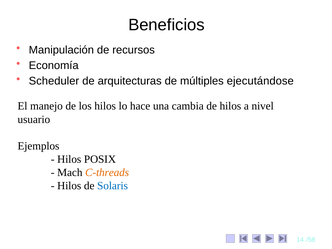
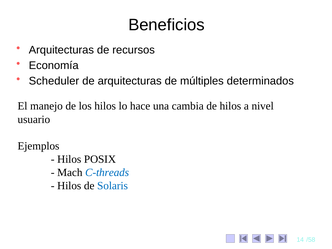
Manipulación: Manipulación -> Arquitecturas (61, 50)
ejecutándose: ejecutándose -> determinados (260, 81)
C-threads colour: orange -> blue (107, 172)
